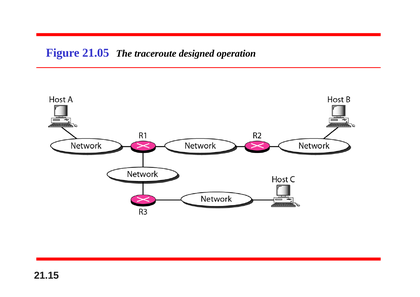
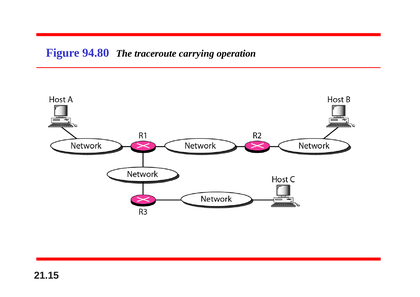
21.05: 21.05 -> 94.80 (96, 53)
designed: designed -> carrying (197, 54)
